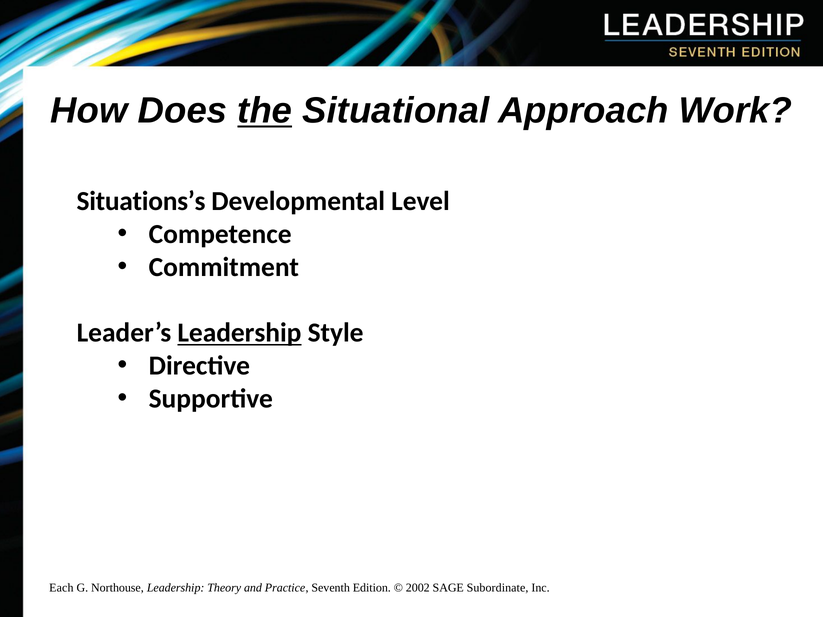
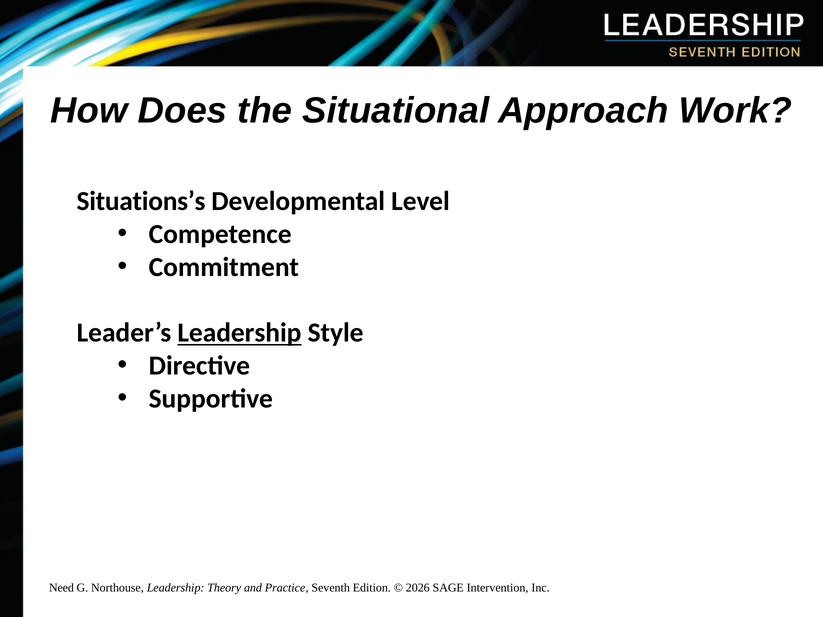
the underline: present -> none (265, 111)
Each: Each -> Need (61, 588)
2002: 2002 -> 2026 (418, 588)
Subordinate: Subordinate -> Intervention (498, 588)
